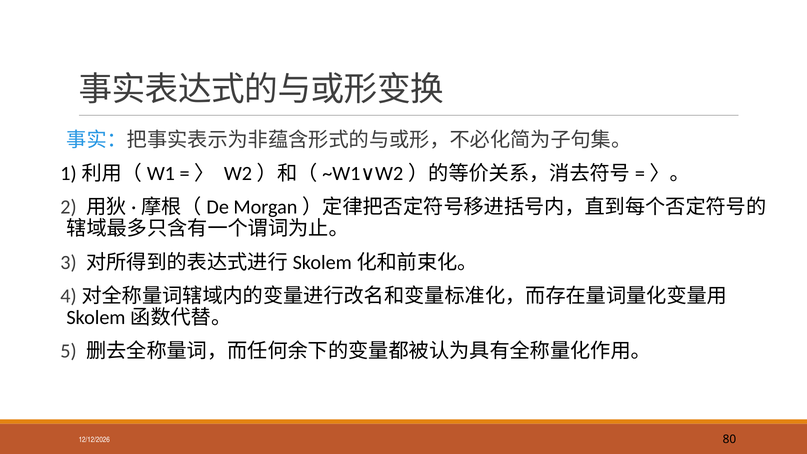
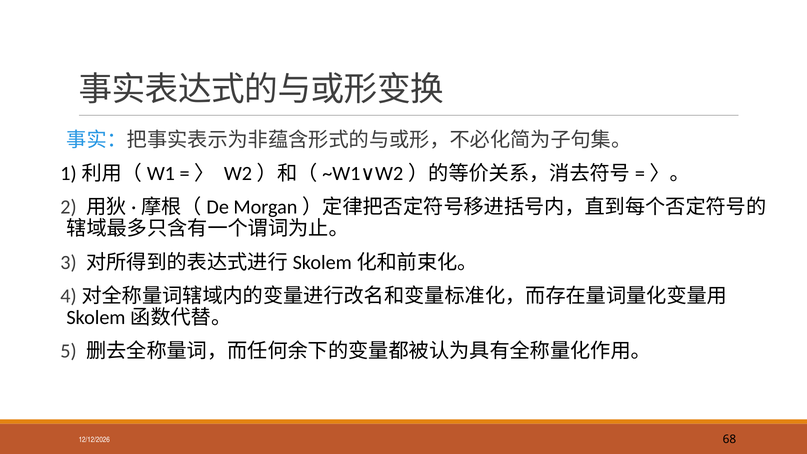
80: 80 -> 68 (729, 440)
